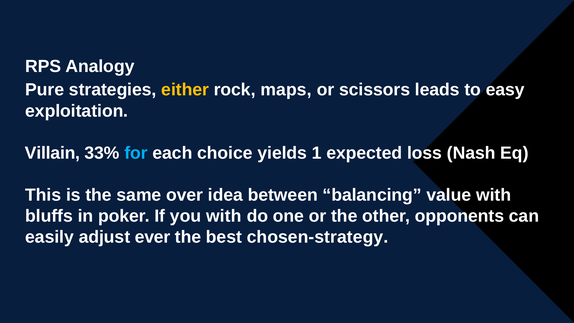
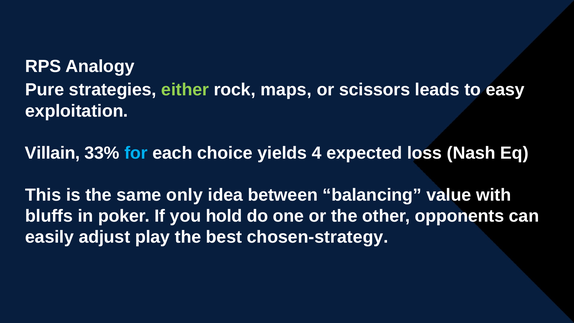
either colour: yellow -> light green (185, 90)
1: 1 -> 4 (317, 153)
over: over -> only (185, 195)
you with: with -> hold (224, 216)
ever: ever -> play (153, 237)
